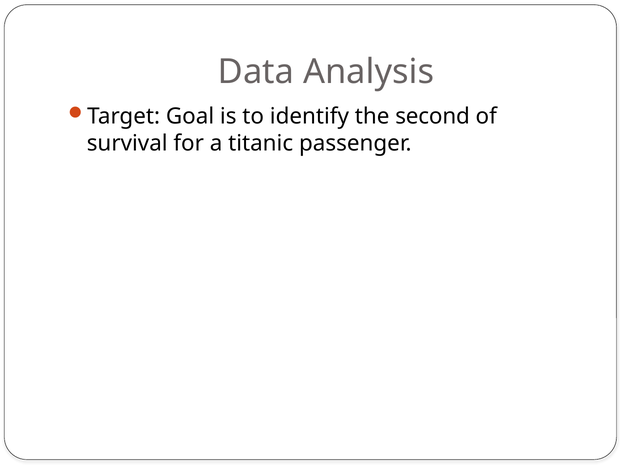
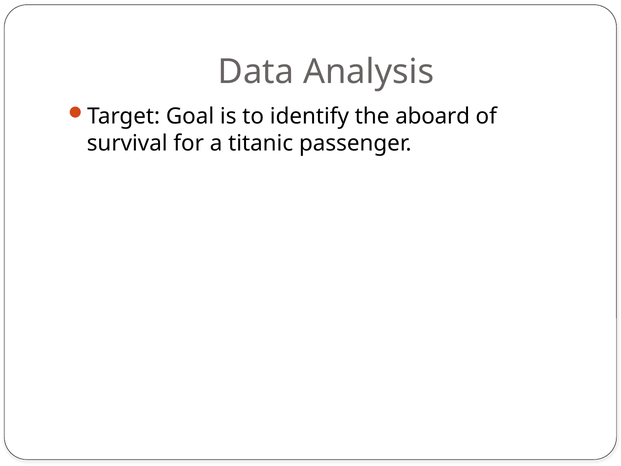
second: second -> aboard (433, 116)
